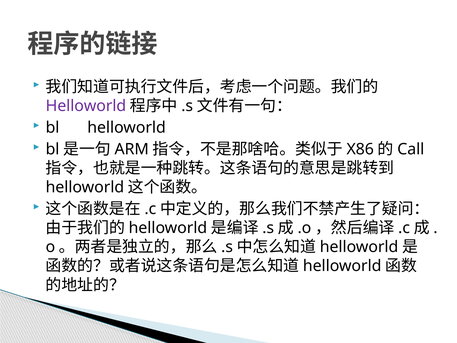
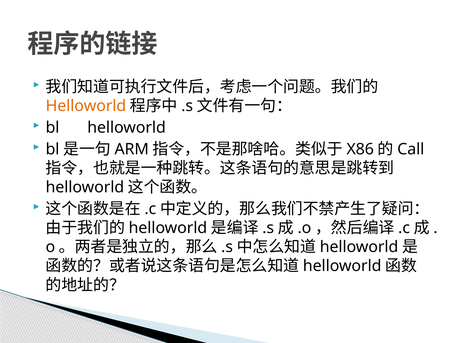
Helloworld colour: purple -> orange (86, 106)
